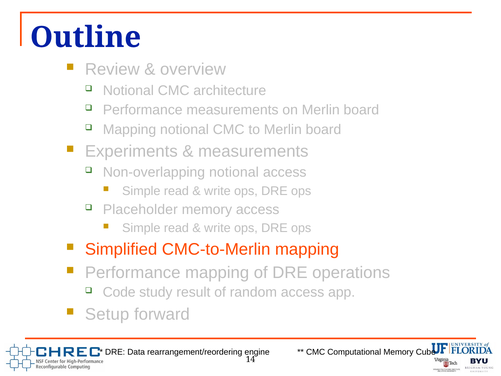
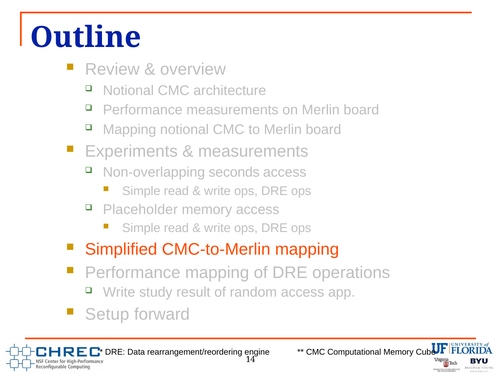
Non-overlapping notional: notional -> seconds (234, 172)
Code: Code -> Write (119, 292)
